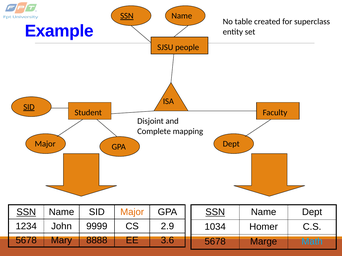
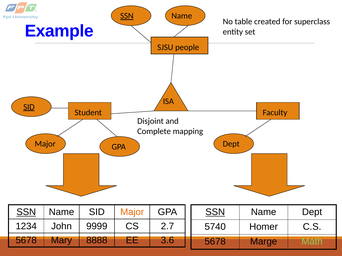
2.9: 2.9 -> 2.7 (167, 227)
1034: 1034 -> 5740 (215, 227)
Math colour: light blue -> light green (312, 242)
